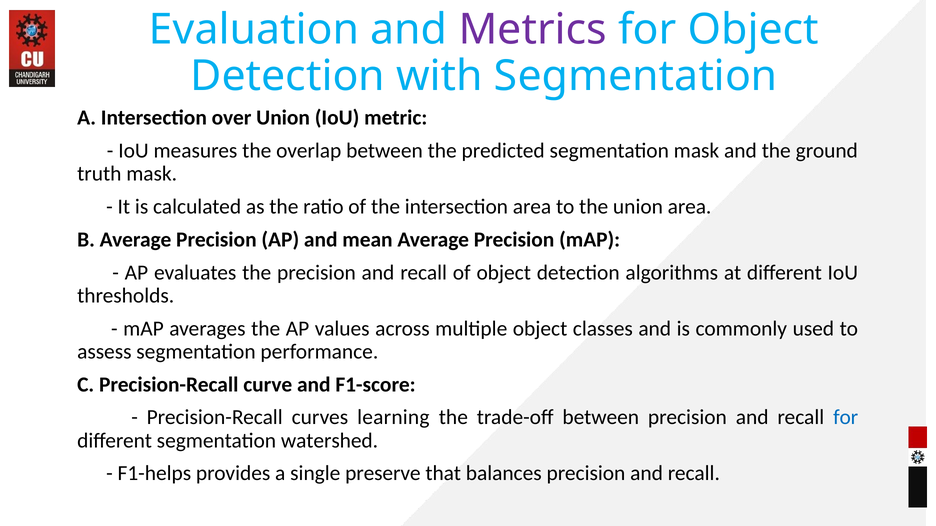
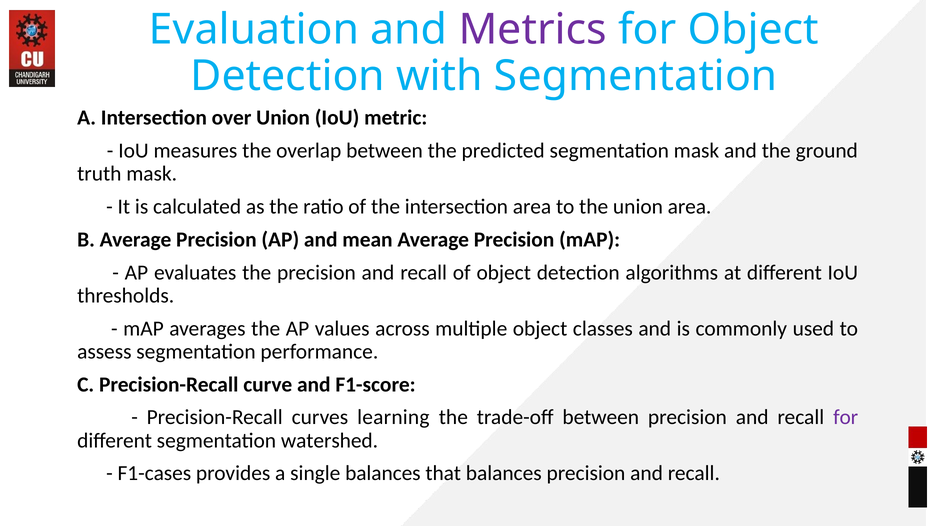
for colour: blue -> purple (846, 418)
F1-helps: F1-helps -> F1-cases (154, 474)
single preserve: preserve -> balances (383, 474)
